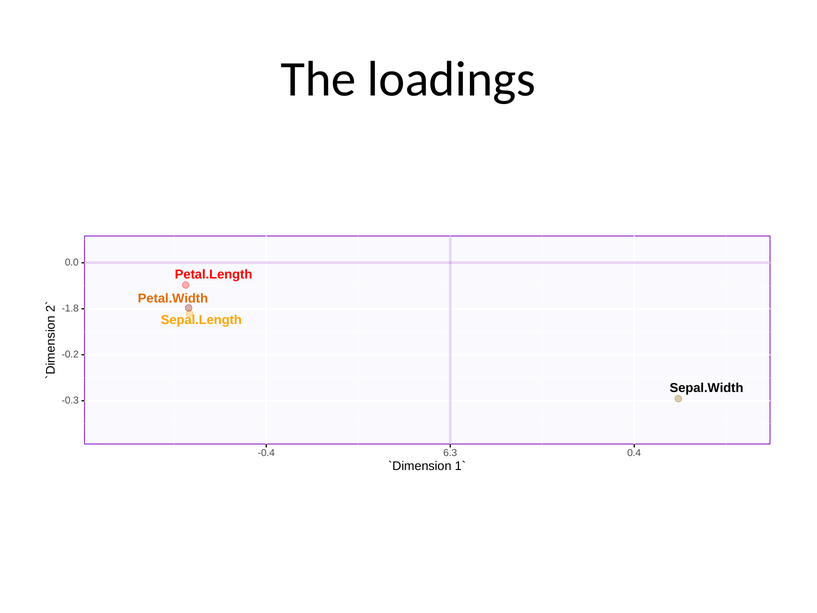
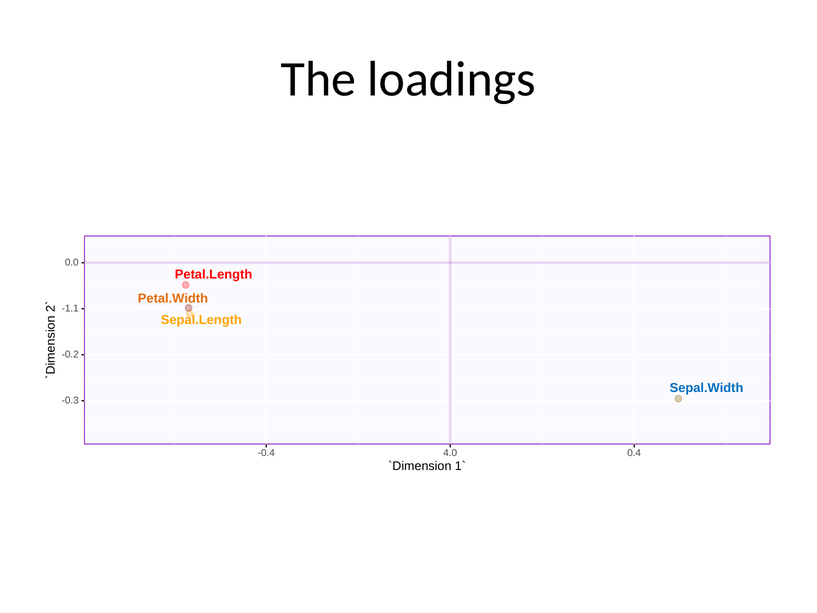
-1.8: -1.8 -> -1.1 (70, 308)
Sepal.Width colour: black -> blue (707, 388)
6.3: 6.3 -> 4.0 (450, 453)
